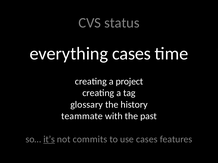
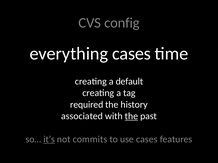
status: status -> config (122, 23)
project: project -> default (129, 82)
glossary: glossary -> required (87, 105)
teammate: teammate -> associated (82, 116)
the underline: none -> present (131, 116)
